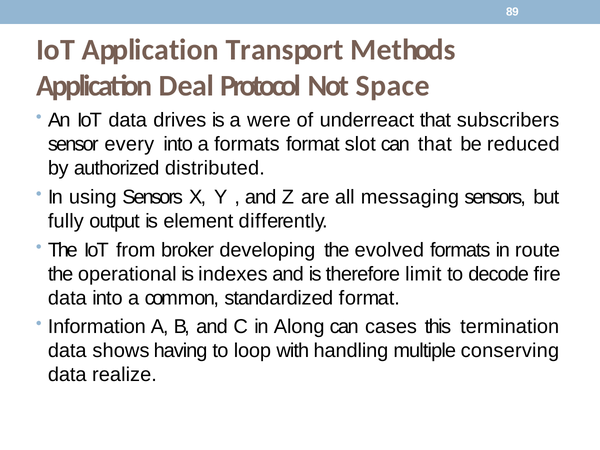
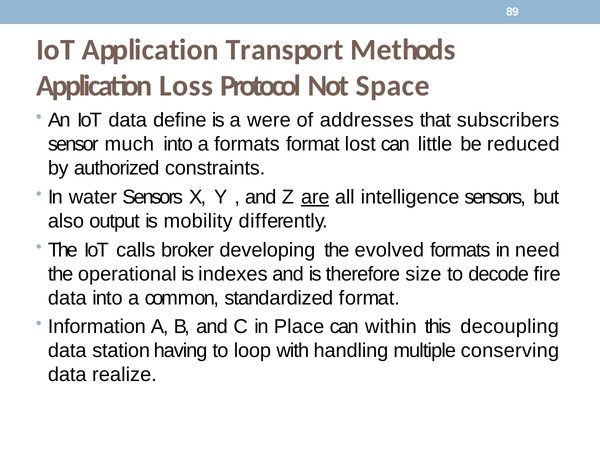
Deal: Deal -> Loss (186, 86)
drives: drives -> define (180, 120)
underreact: underreact -> addresses (367, 120)
every: every -> much (129, 144)
slot: slot -> lost (360, 144)
can that: that -> little (435, 144)
distributed: distributed -> constraints (215, 168)
using: using -> water (93, 197)
are underline: none -> present (315, 197)
messaging: messaging -> intelligence (410, 197)
fully: fully -> also (66, 221)
element: element -> mobility (198, 221)
from: from -> calls (136, 250)
route: route -> need (537, 250)
limit: limit -> size (423, 274)
Along: Along -> Place (299, 327)
cases: cases -> within (391, 327)
termination: termination -> decoupling (510, 327)
shows: shows -> station (121, 351)
